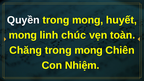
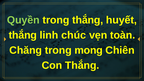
Quyền colour: white -> light green (23, 20)
mong: mong -> thắng (88, 20)
mong: mong -> thắng (23, 35)
Con Nhiệm: Nhiệm -> Thắng (82, 65)
